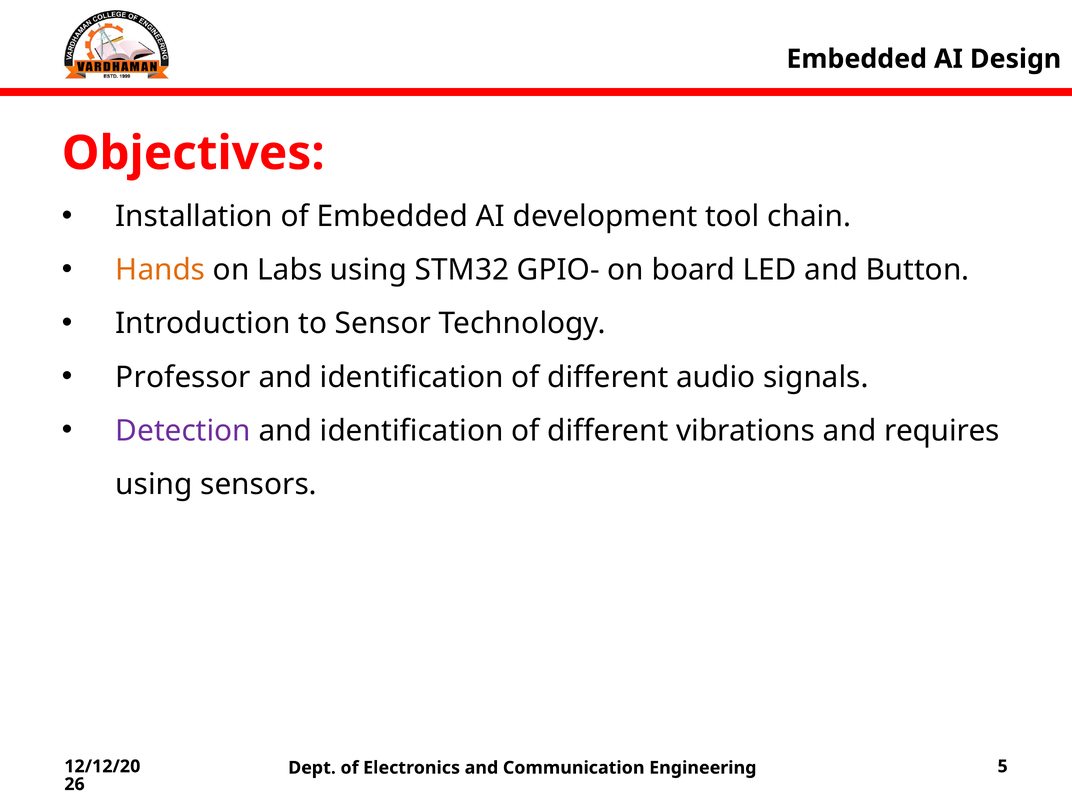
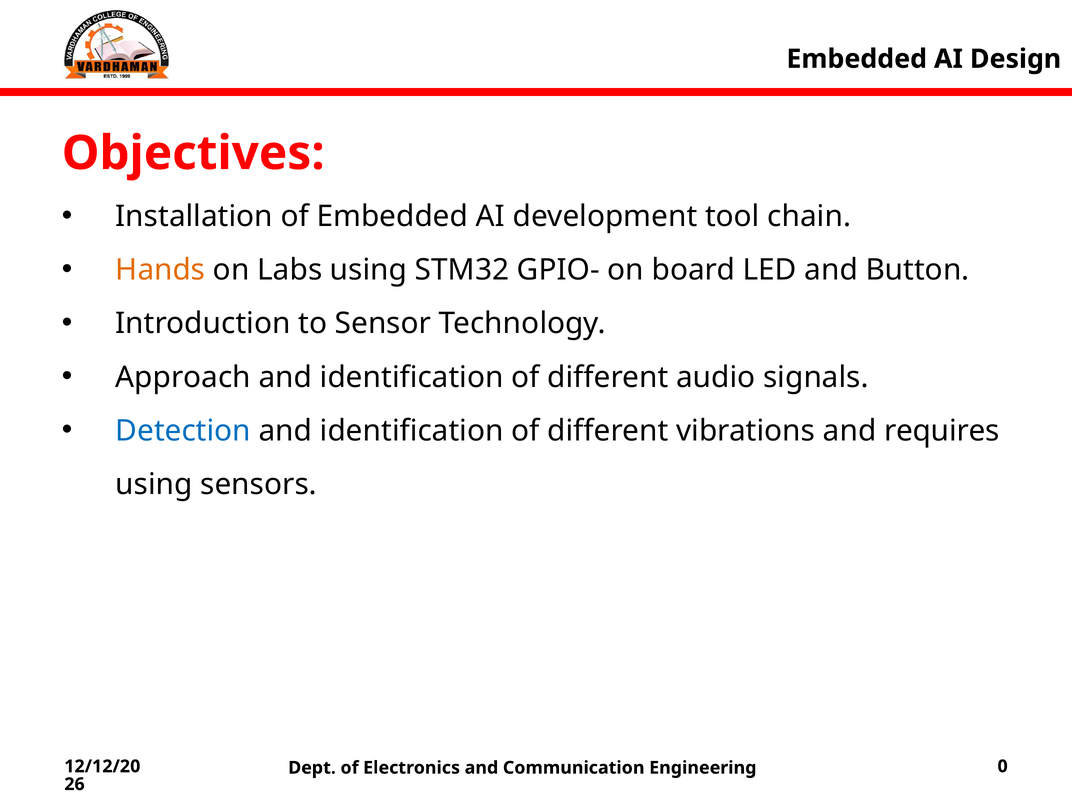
Professor: Professor -> Approach (183, 377)
Detection colour: purple -> blue (183, 431)
5: 5 -> 0 (1003, 766)
